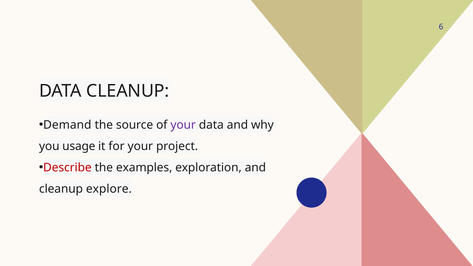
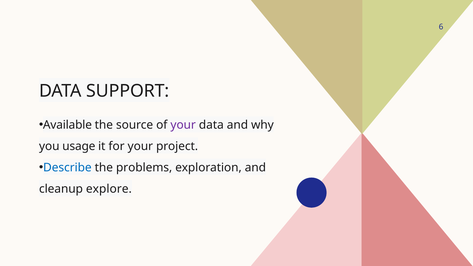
DATA CLEANUP: CLEANUP -> SUPPORT (128, 91)
Demand: Demand -> Available (67, 125)
Describe colour: red -> blue (67, 168)
examples: examples -> problems (144, 168)
